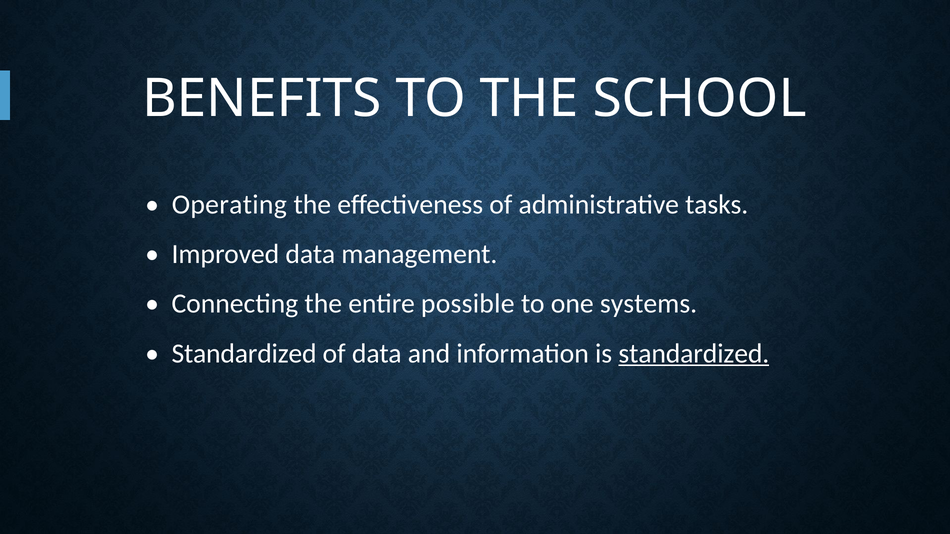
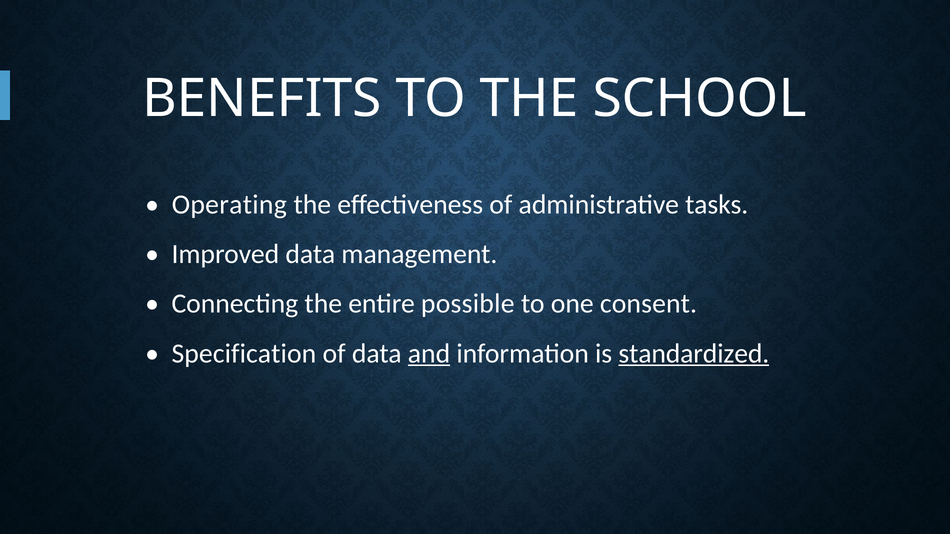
systems: systems -> consent (649, 304)
Standardized: Standardized -> Specification (244, 354)
and underline: none -> present (429, 354)
